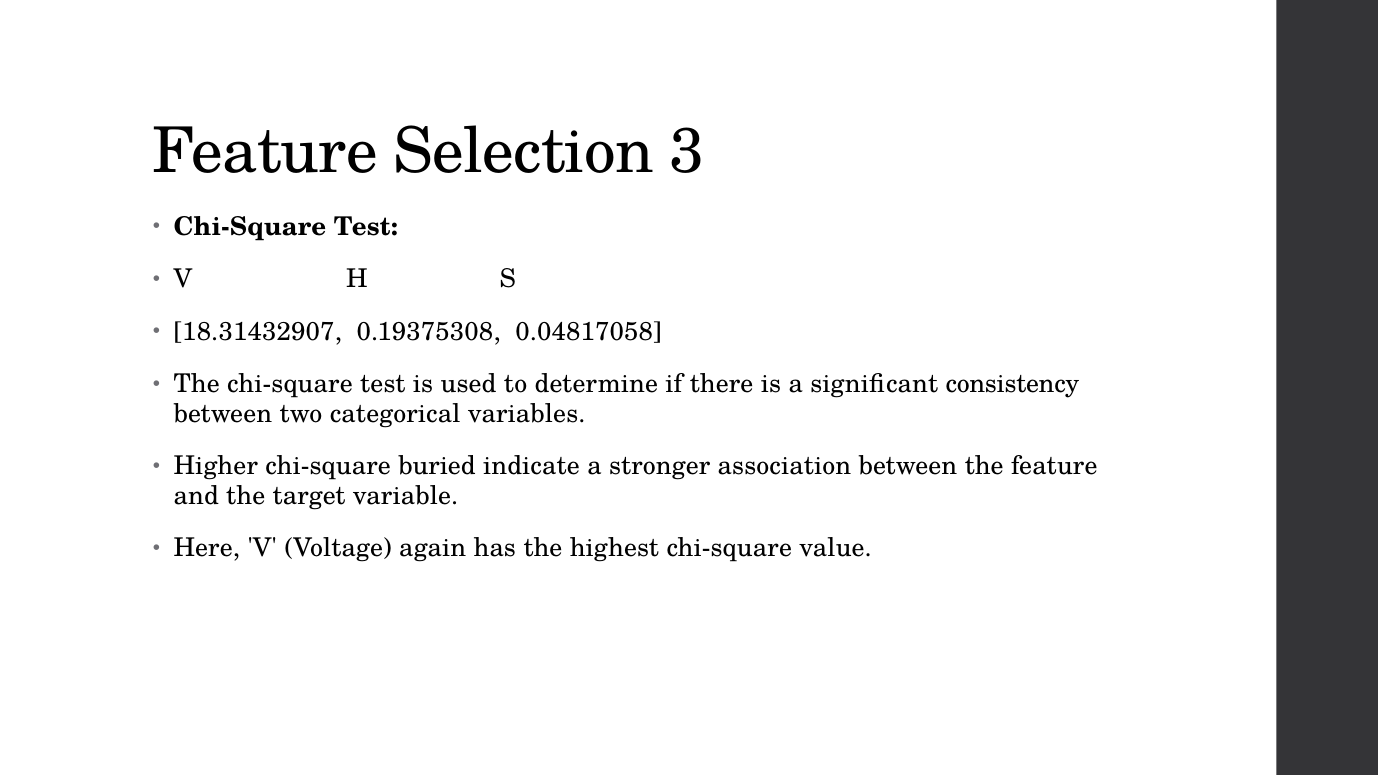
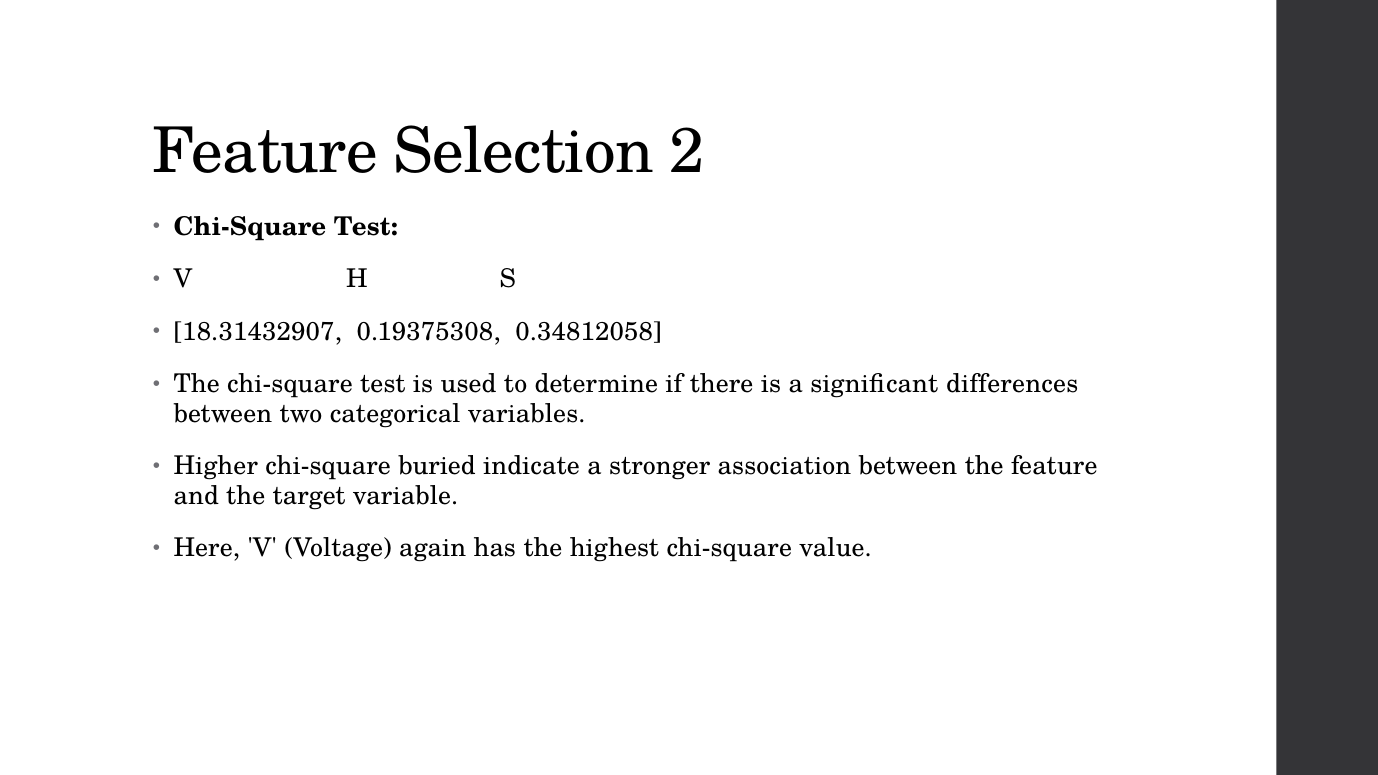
3: 3 -> 2 (688, 151)
0.04817058: 0.04817058 -> 0.34812058 (589, 332)
consistency: consistency -> differences (1012, 384)
